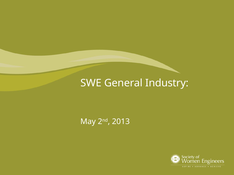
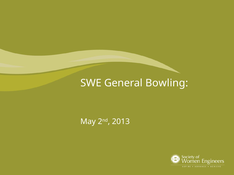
Industry: Industry -> Bowling (167, 83)
